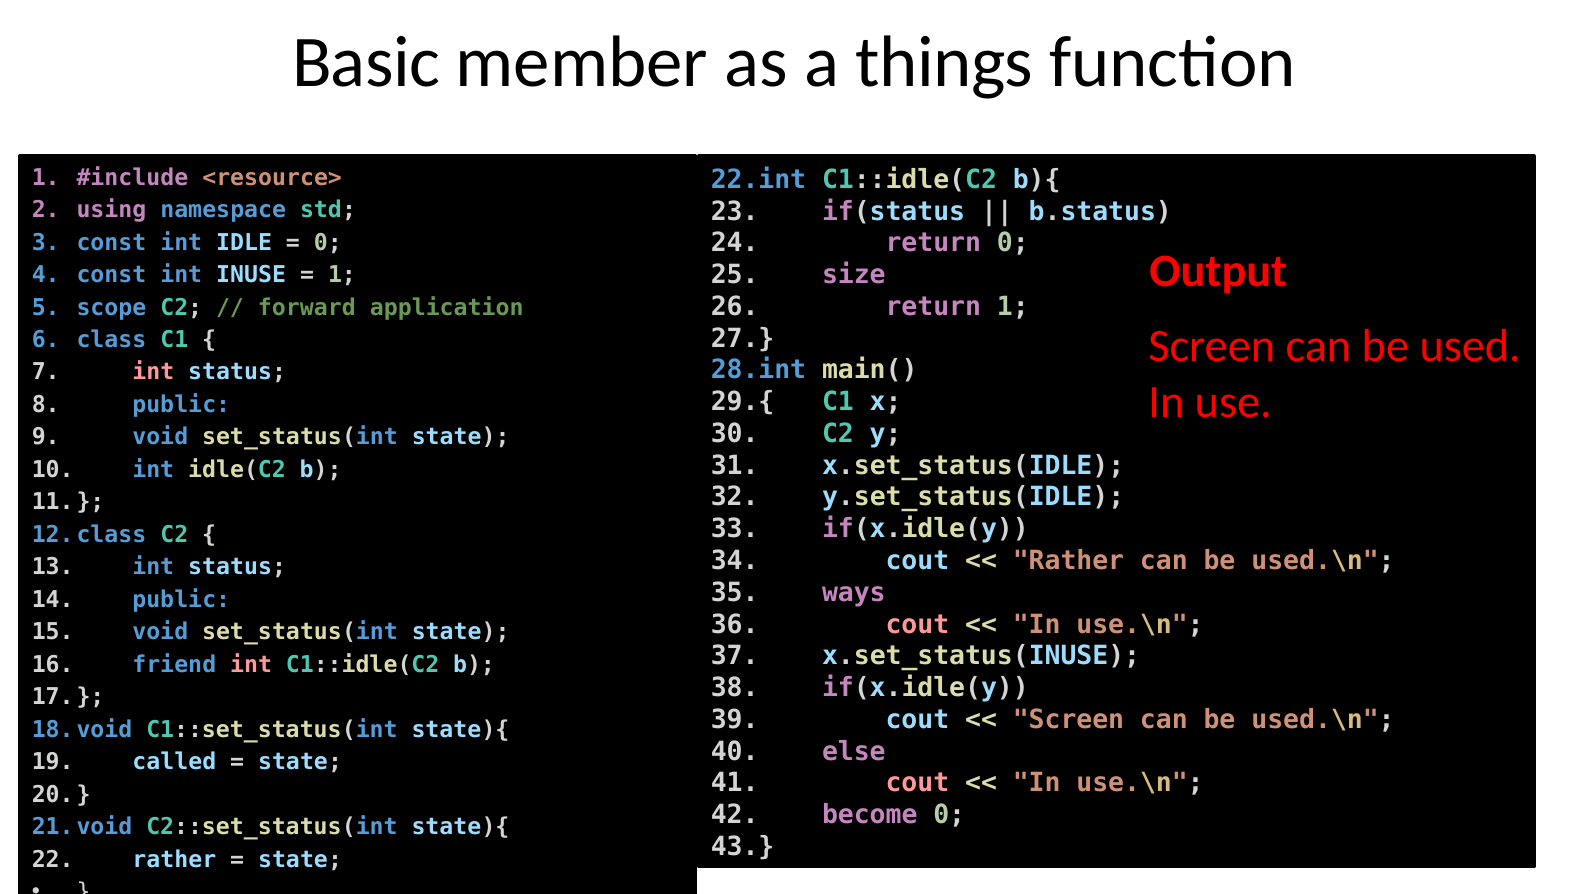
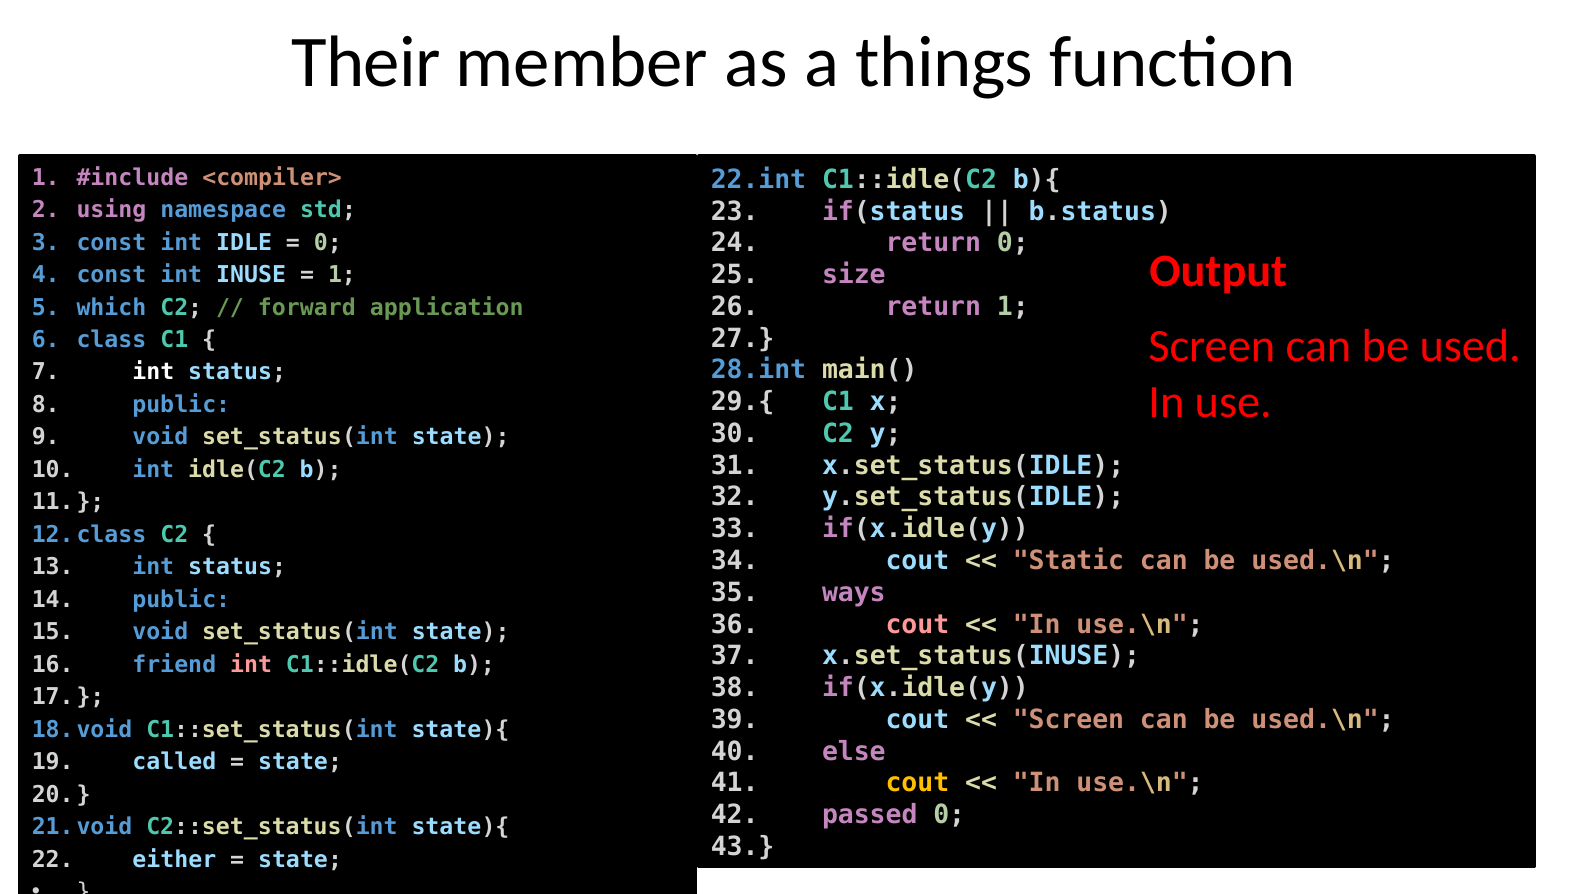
Basic: Basic -> Their (366, 62)
<resource>: <resource> -> <compiler> (272, 178)
scope: scope -> which (111, 308)
int colour: pink -> white (153, 372)
Rather: Rather -> Static (1068, 561)
cout colour: pink -> yellow (917, 784)
become: become -> passed (870, 815)
rather: rather -> either (174, 860)
